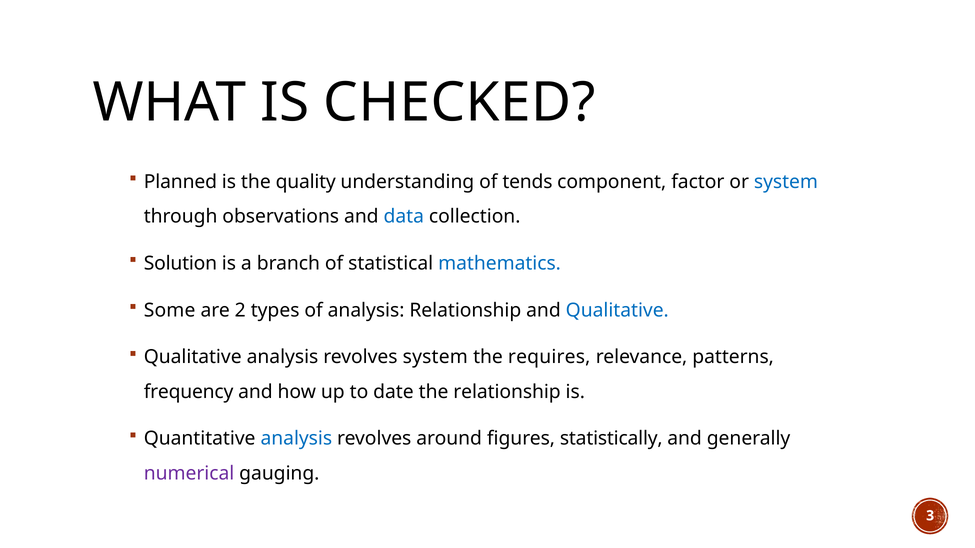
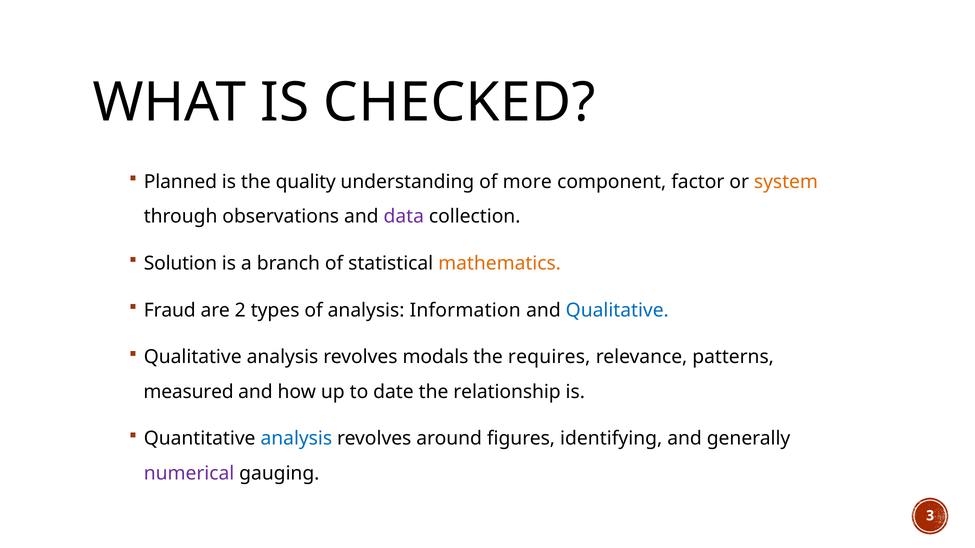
tends: tends -> more (527, 182)
system colour: blue -> orange (786, 182)
data colour: blue -> purple (404, 217)
mathematics colour: blue -> orange (500, 264)
Some: Some -> Fraud (170, 310)
analysis Relationship: Relationship -> Information (465, 310)
revolves system: system -> modals (435, 357)
frequency: frequency -> measured (189, 392)
statistically: statistically -> identifying (611, 439)
